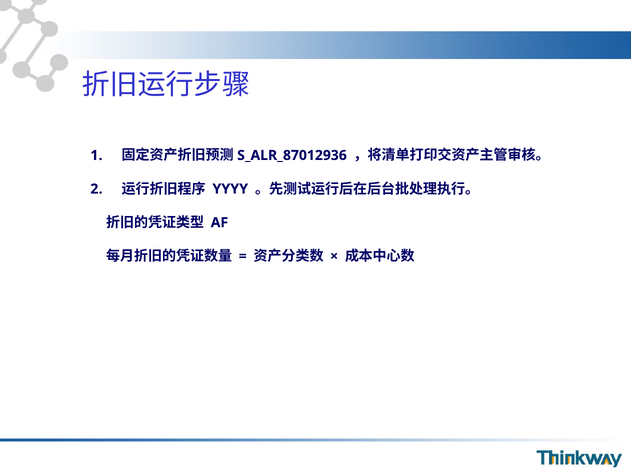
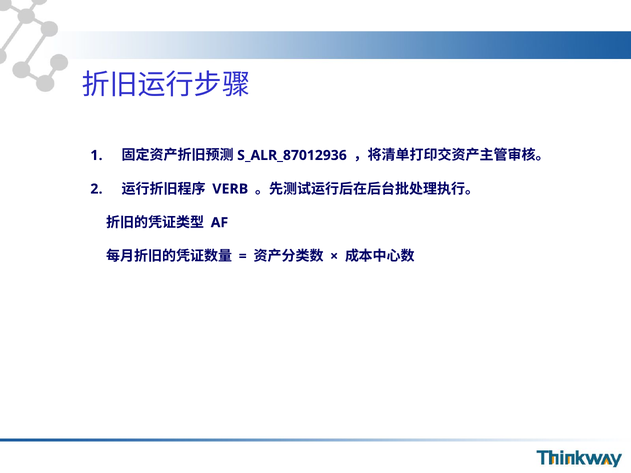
YYYY: YYYY -> VERB (230, 189)
